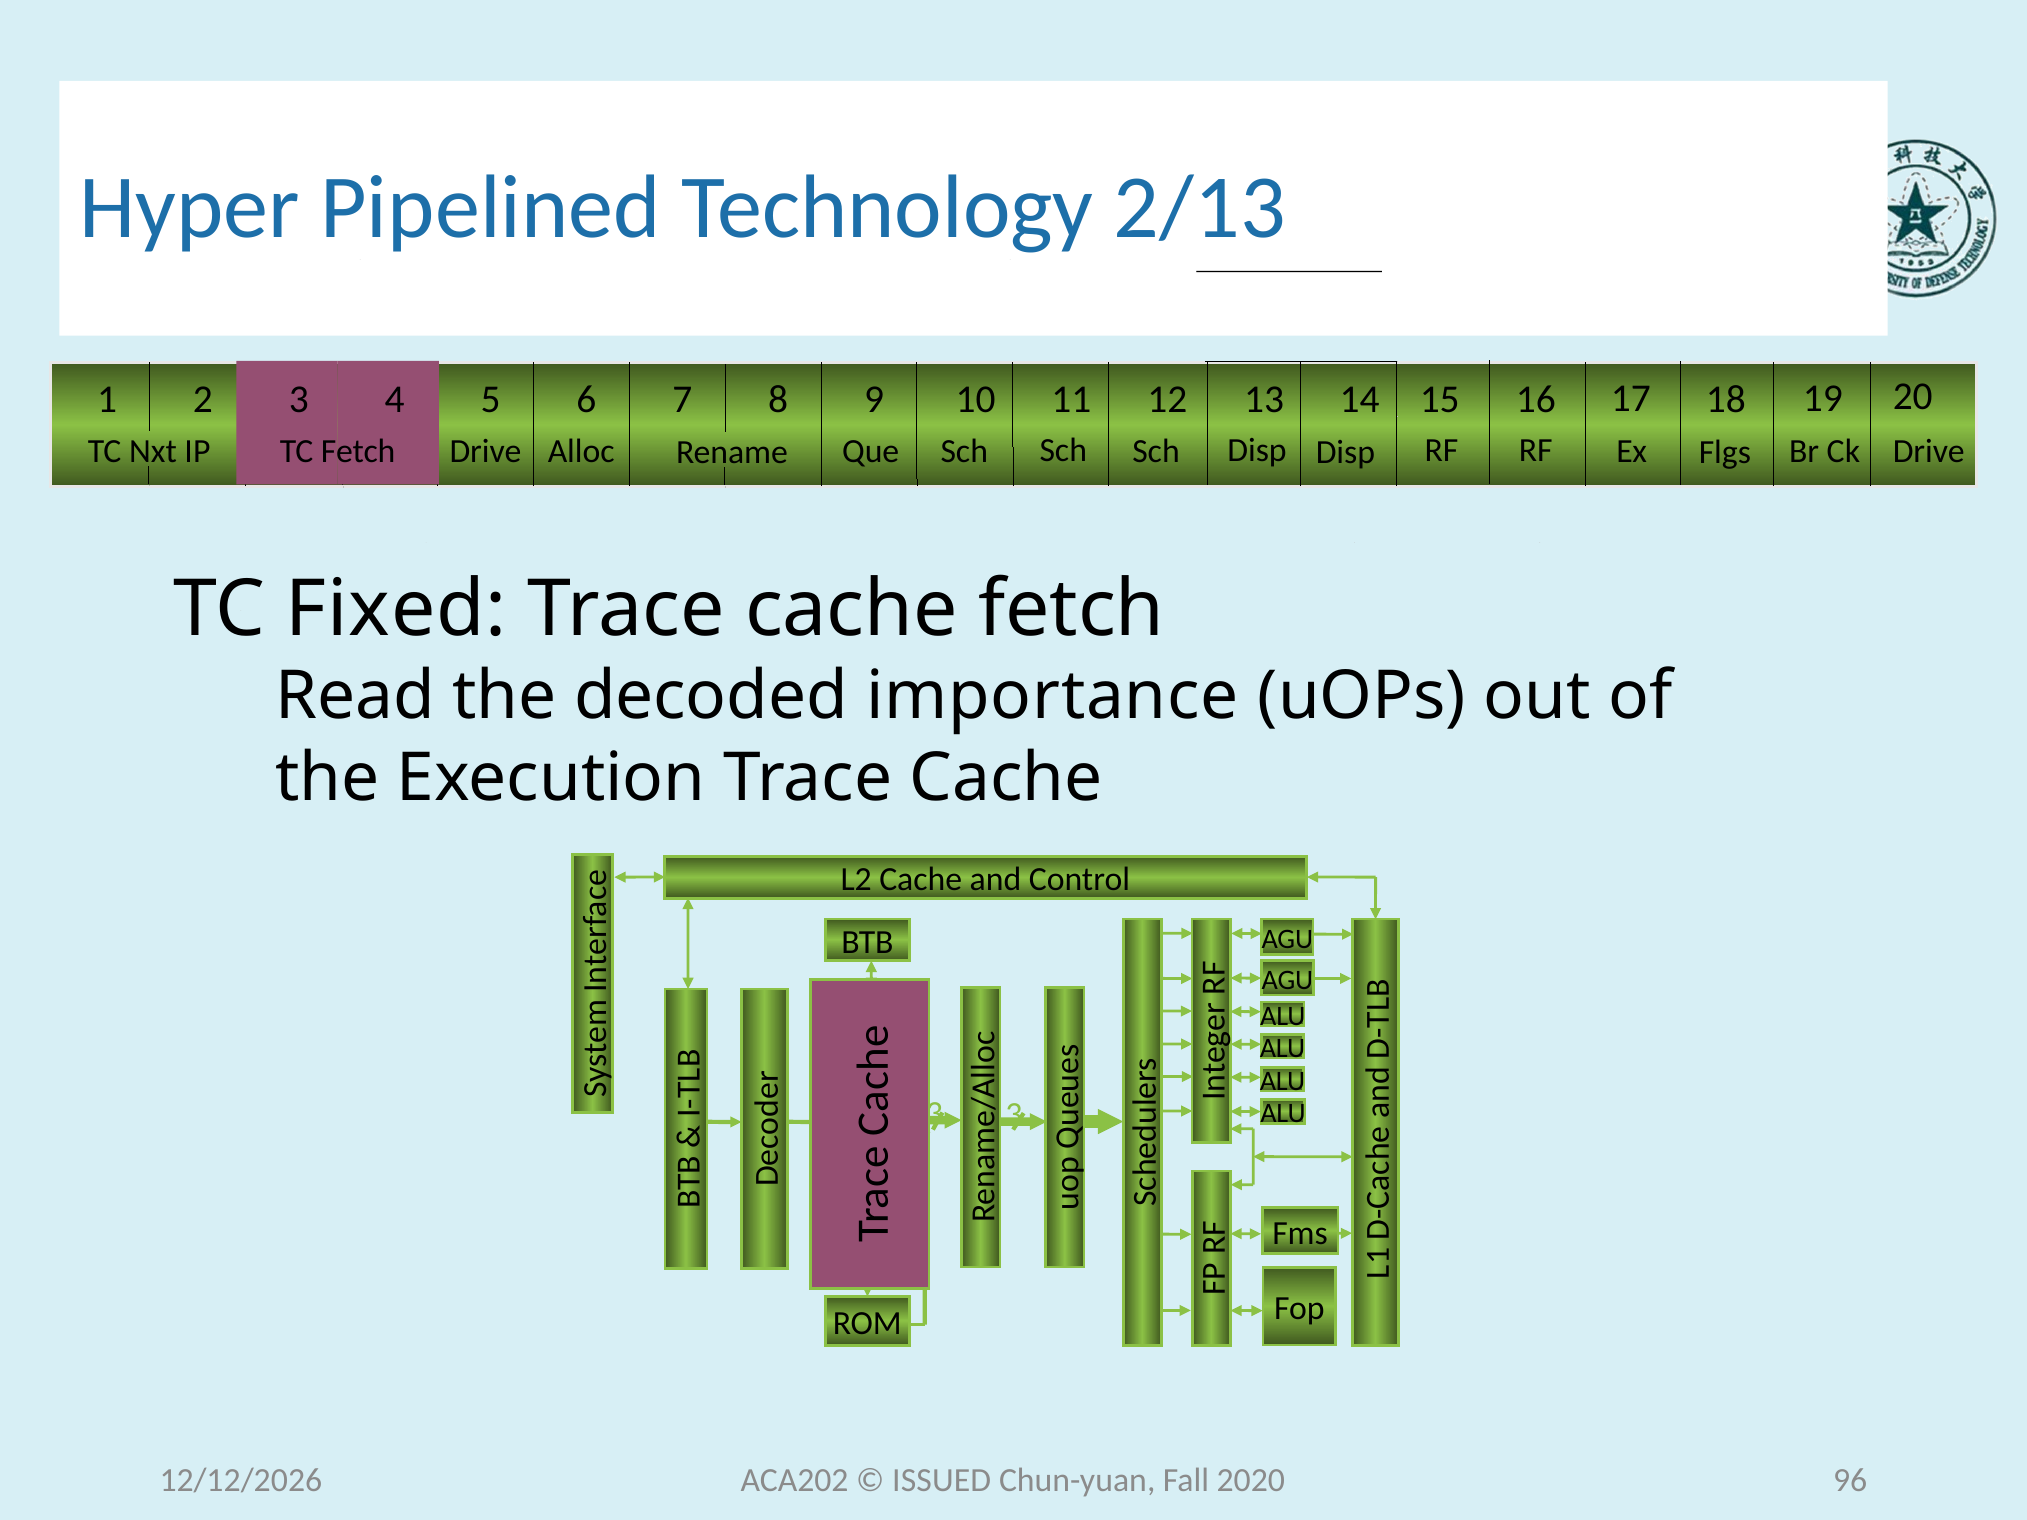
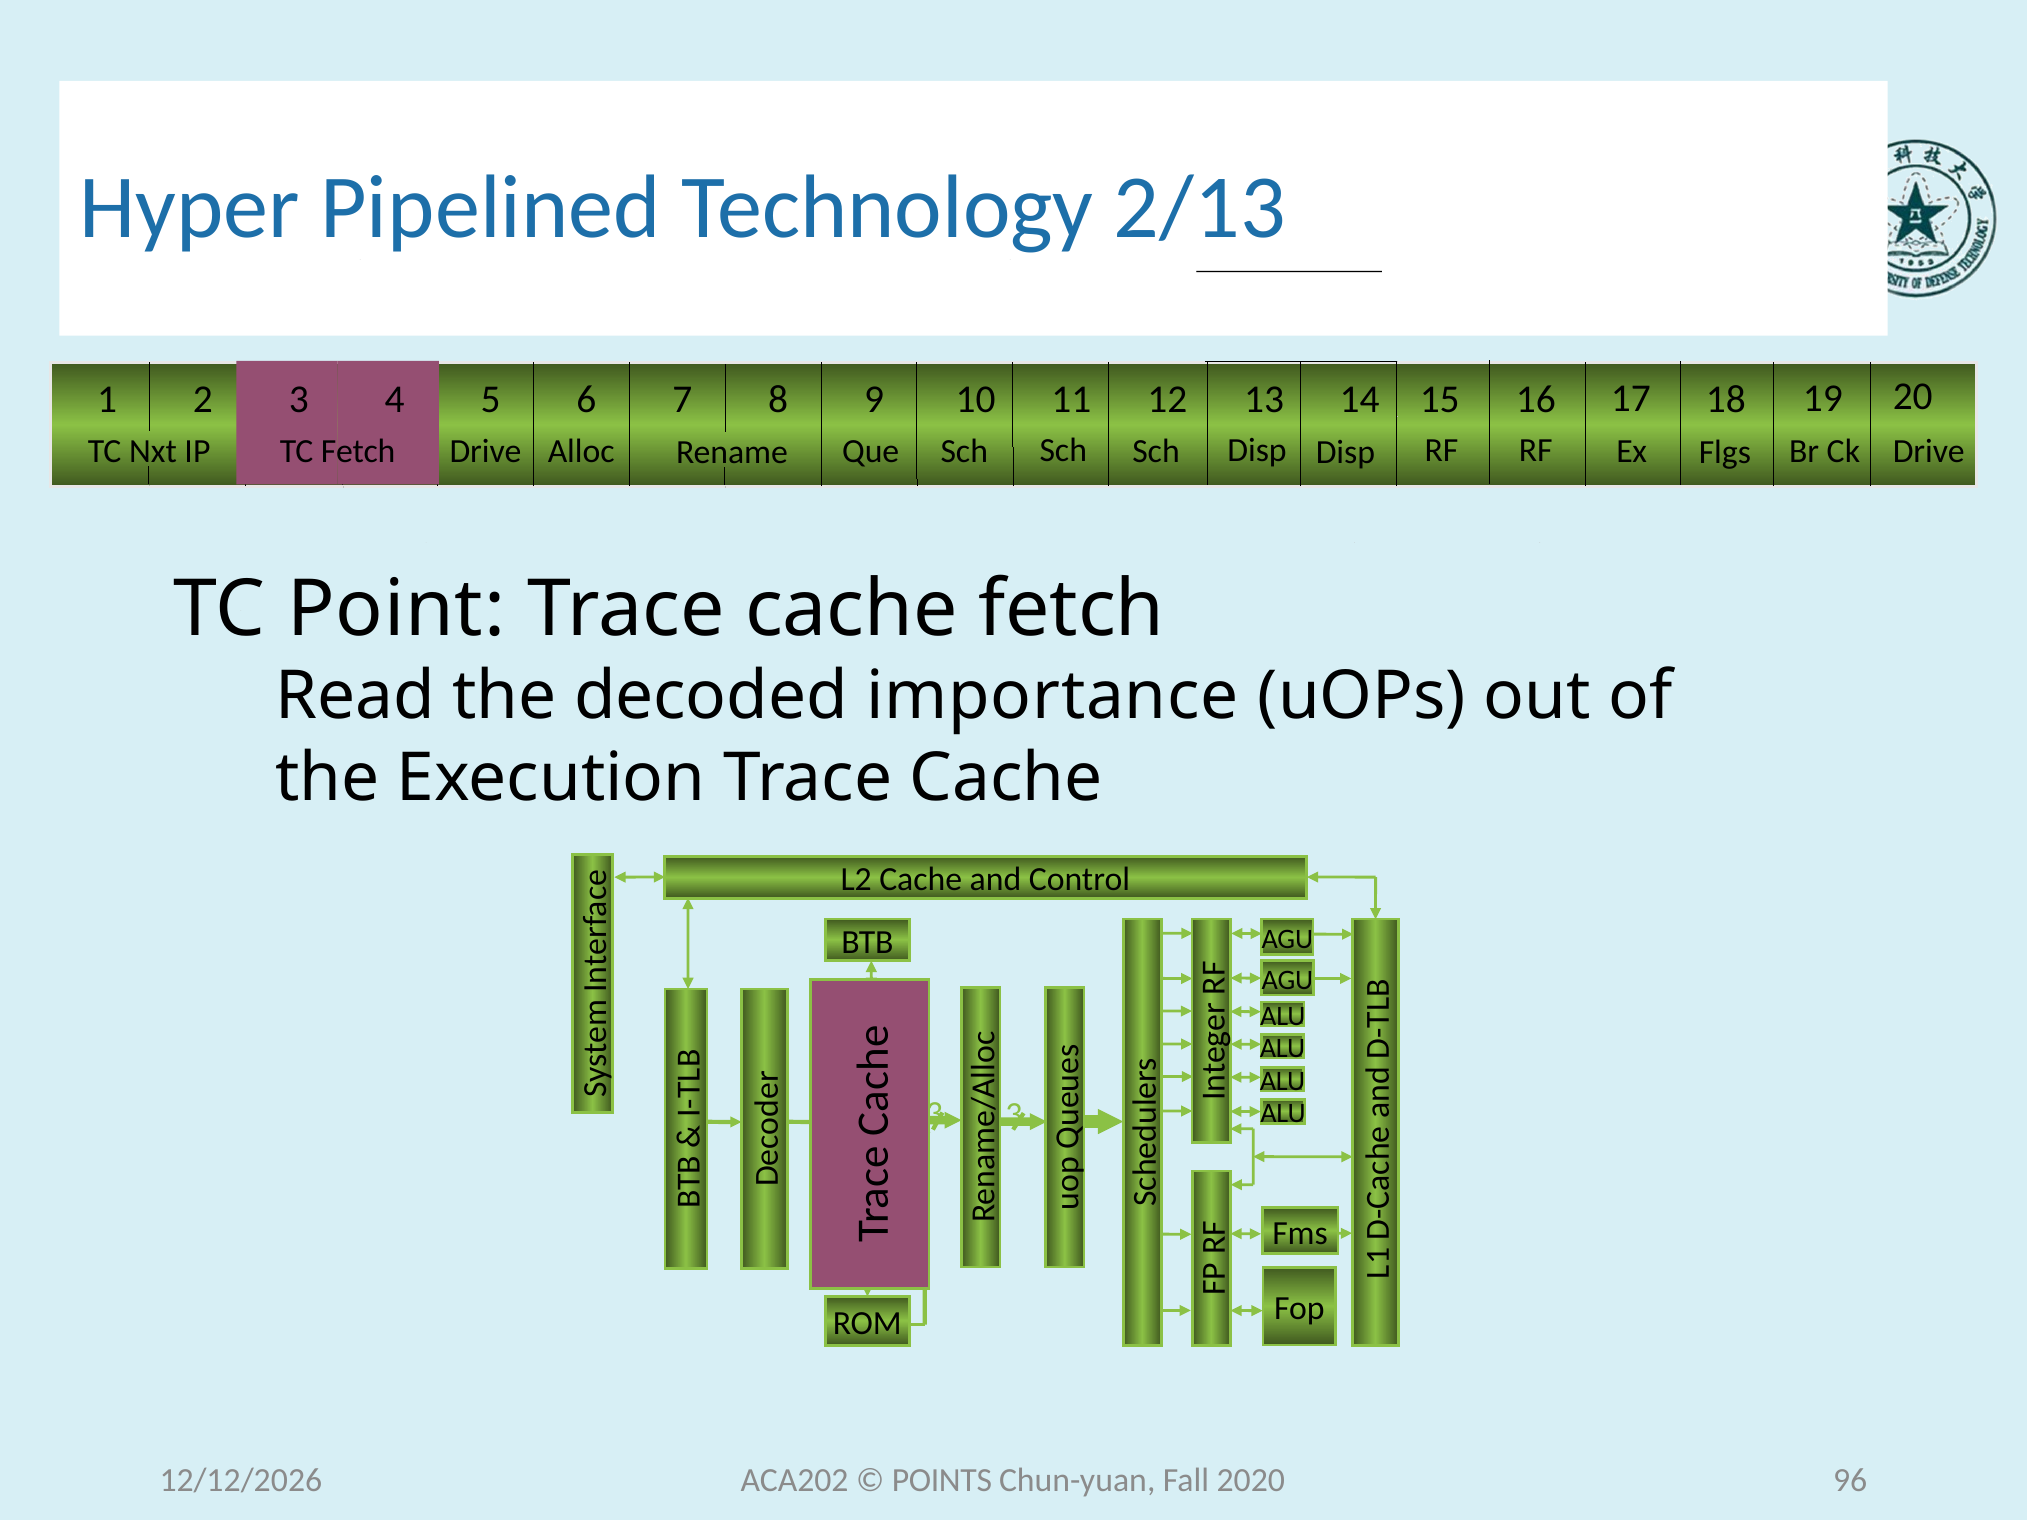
Fixed: Fixed -> Point (396, 610)
ISSUED: ISSUED -> POINTS (942, 1481)
